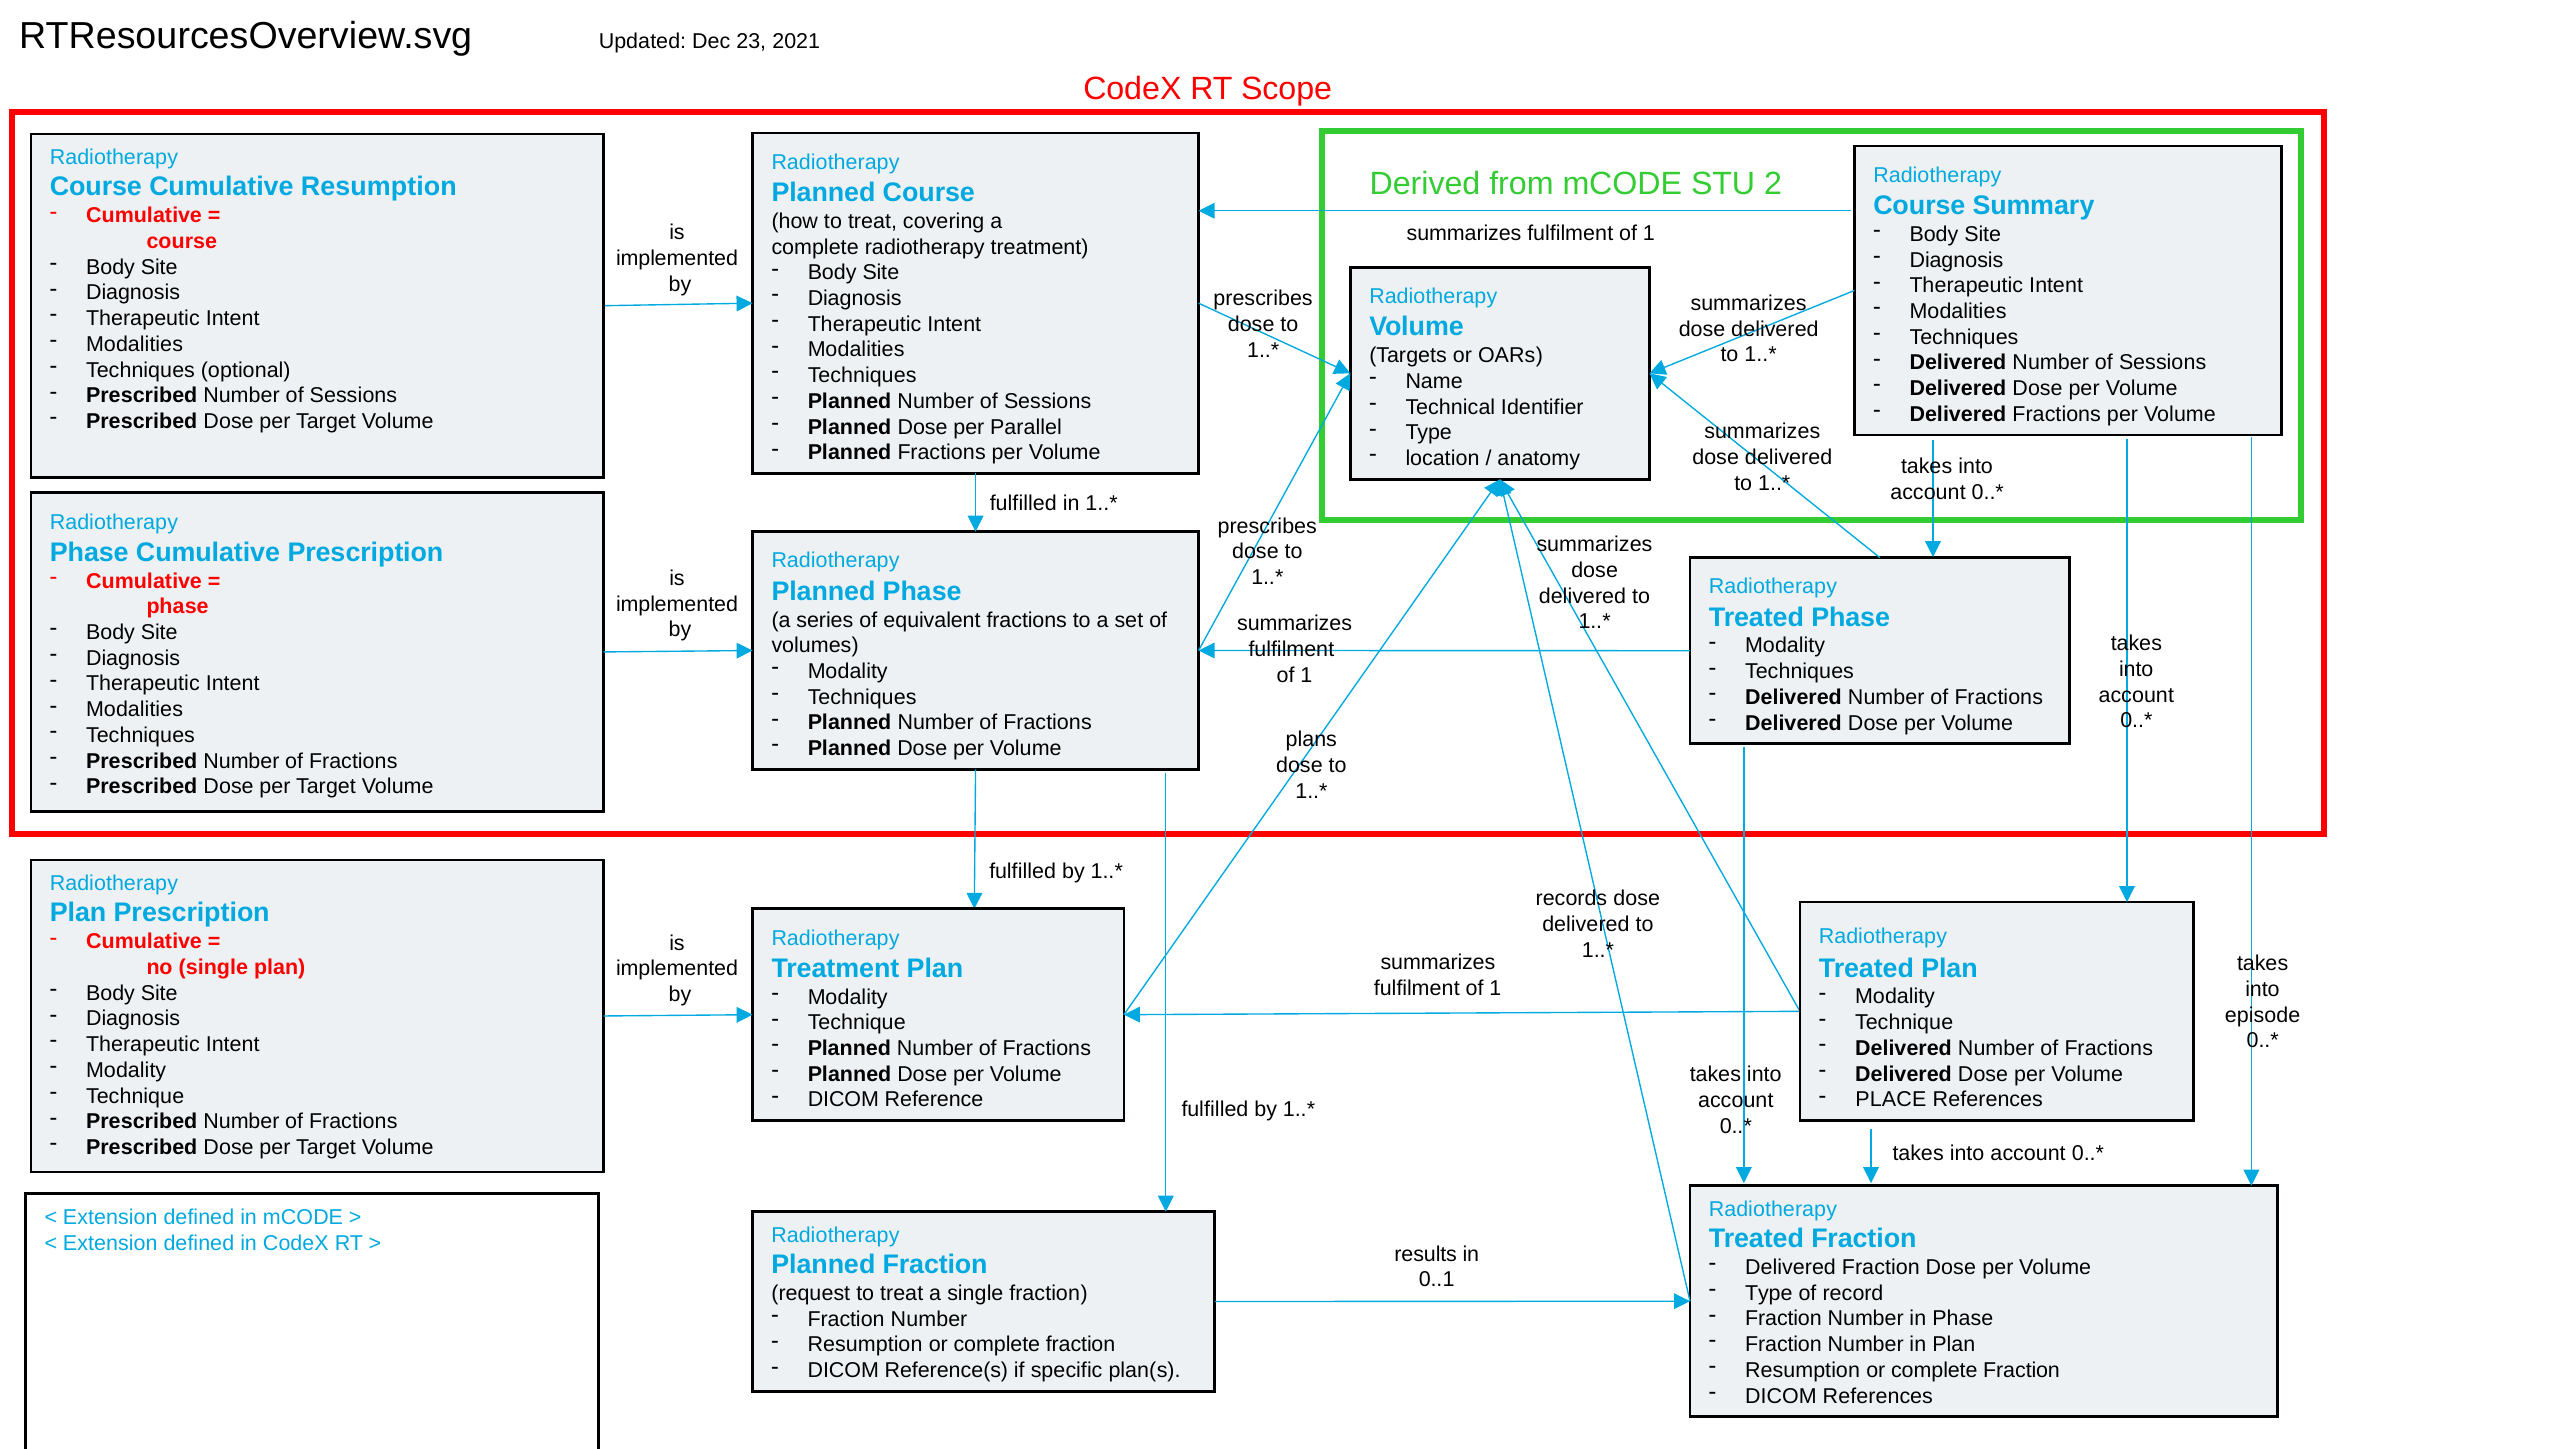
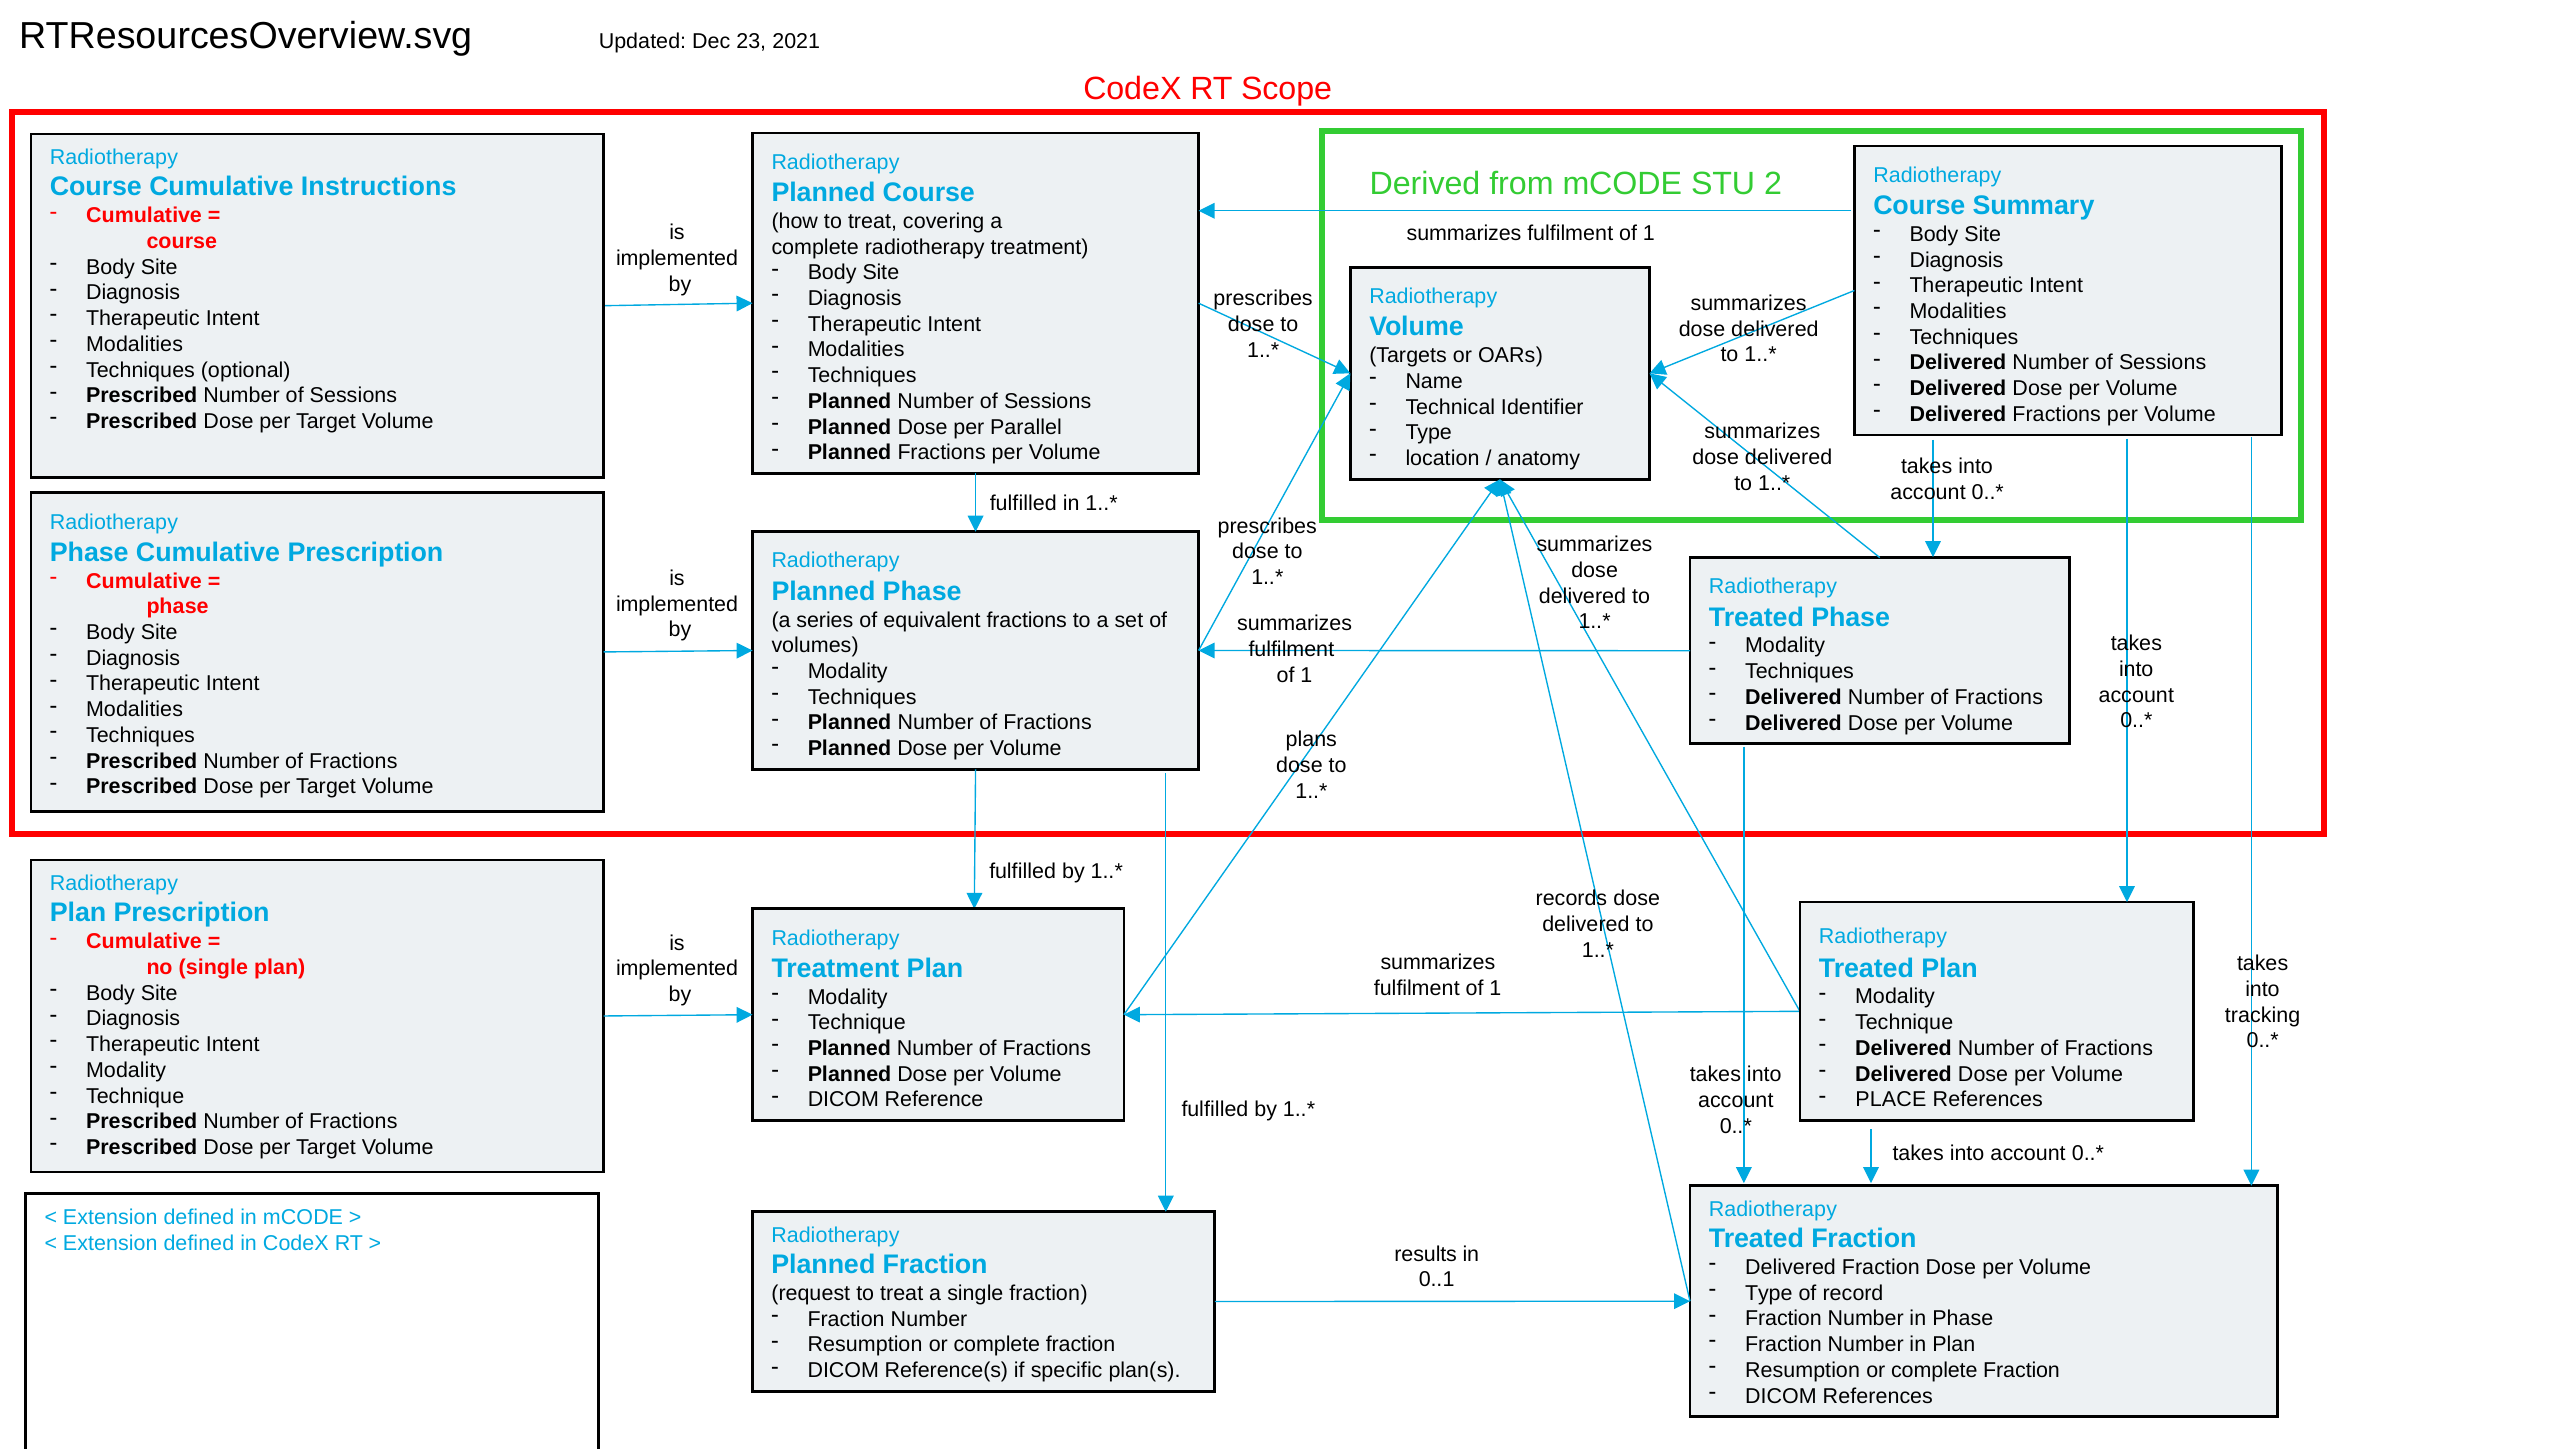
Cumulative Resumption: Resumption -> Instructions (379, 187)
episode: episode -> tracking (2263, 1015)
